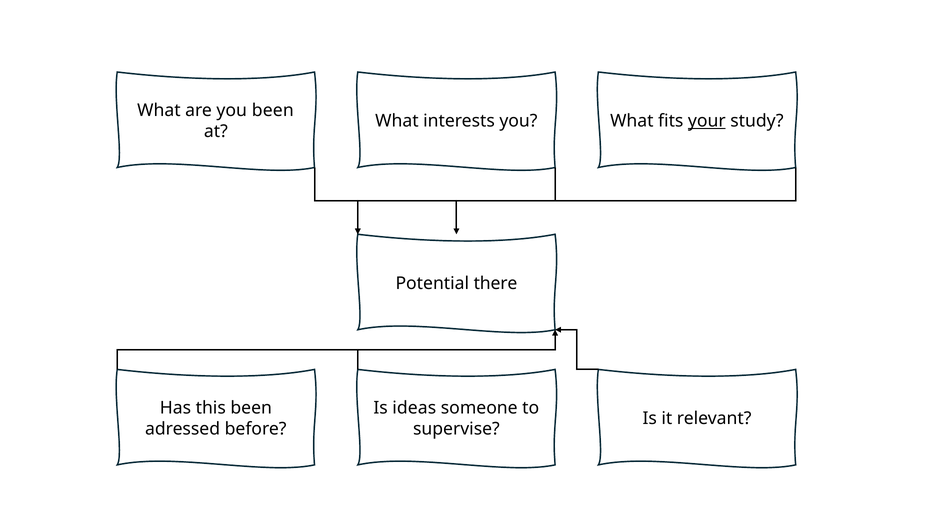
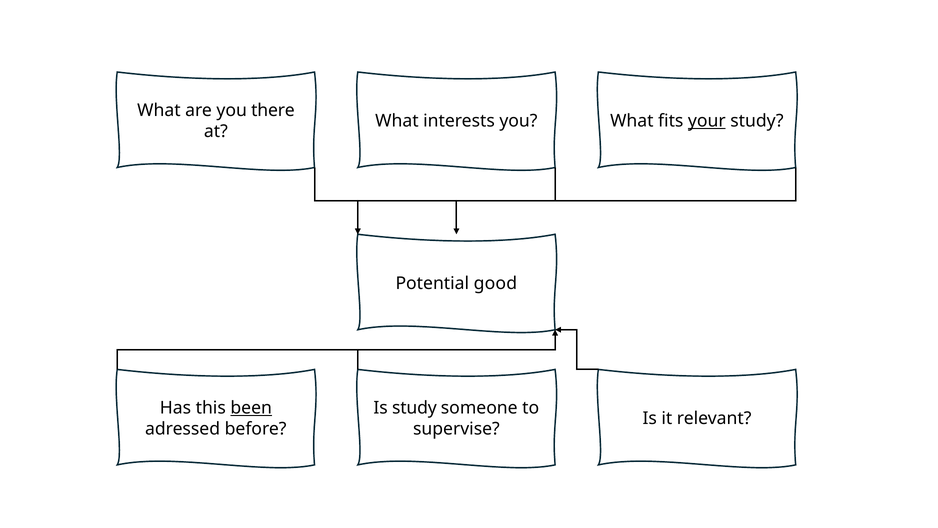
you been: been -> there (273, 110)
there: there -> good (495, 283)
been underline: none -> present (251, 408)
Is ideas: ideas -> study (414, 408)
